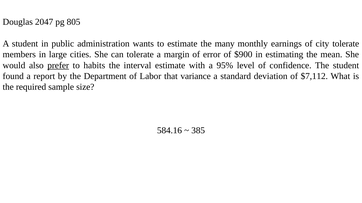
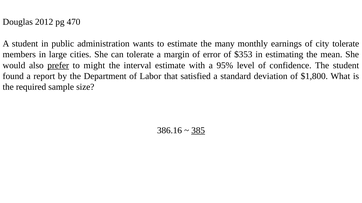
2047: 2047 -> 2012 (44, 22)
805: 805 -> 470 (74, 22)
$900: $900 -> $353 (243, 55)
habits: habits -> might (94, 66)
variance: variance -> satisfied (196, 76)
$7,112: $7,112 -> $1,800 (314, 76)
584.16: 584.16 -> 386.16 (170, 131)
385 underline: none -> present (198, 131)
